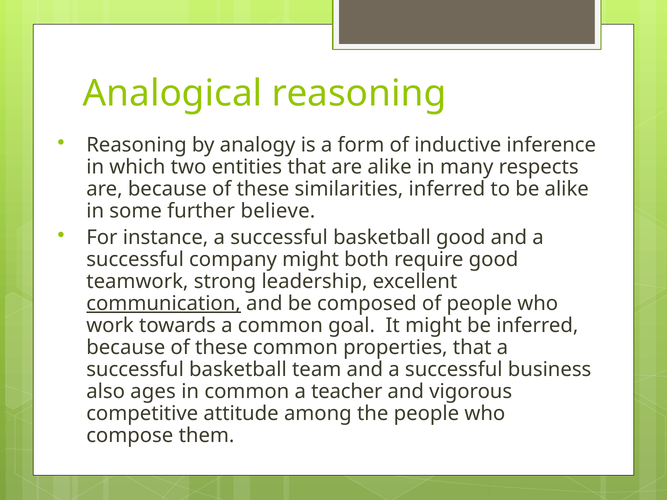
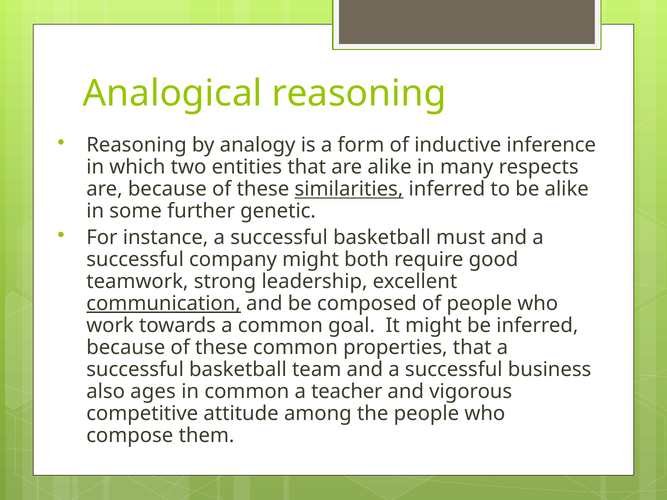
similarities underline: none -> present (349, 189)
believe: believe -> genetic (278, 211)
basketball good: good -> must (461, 238)
